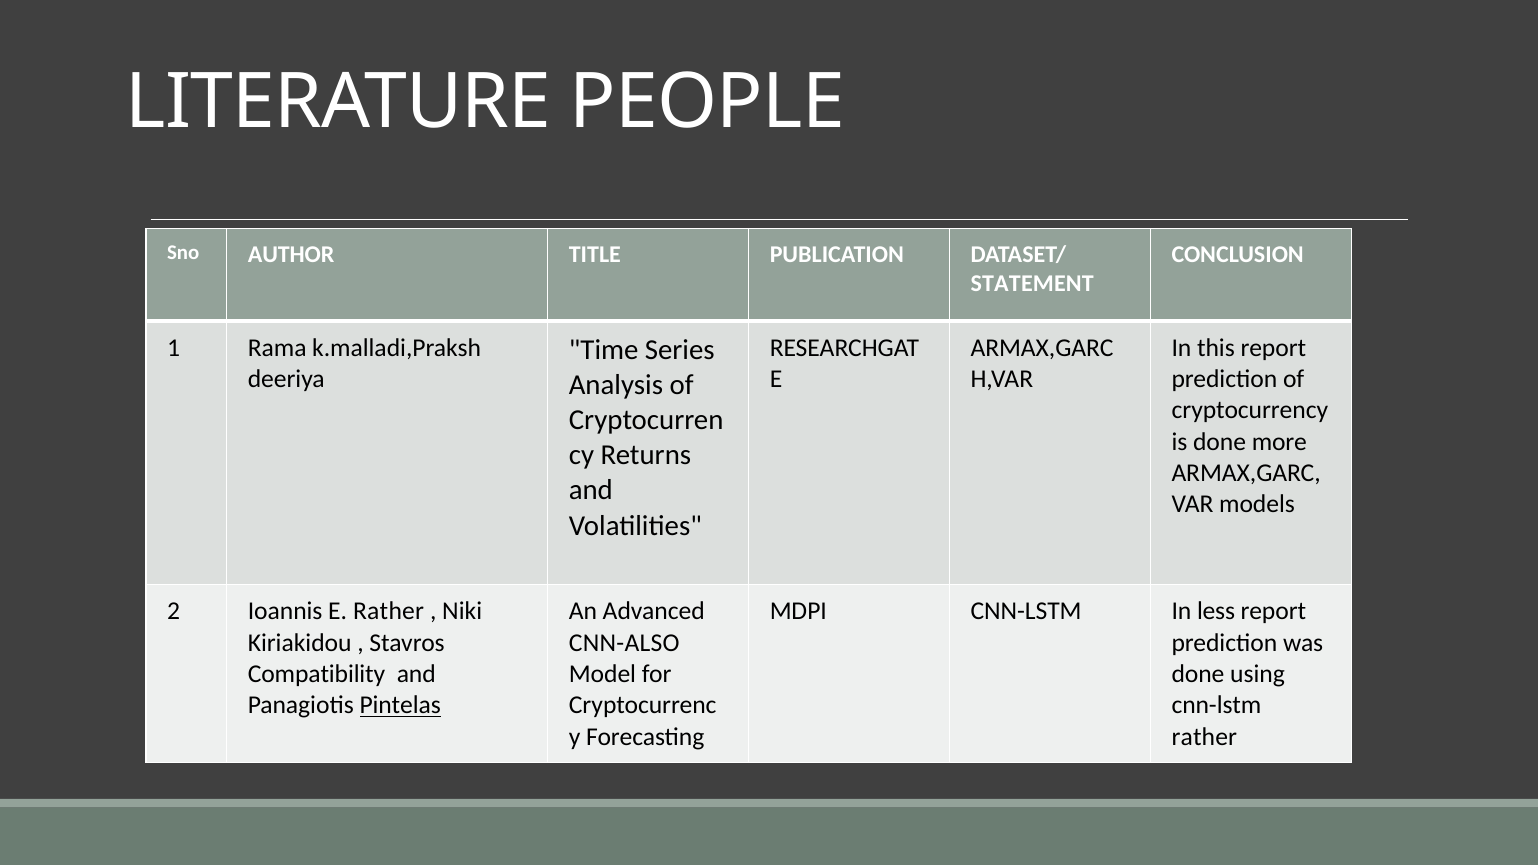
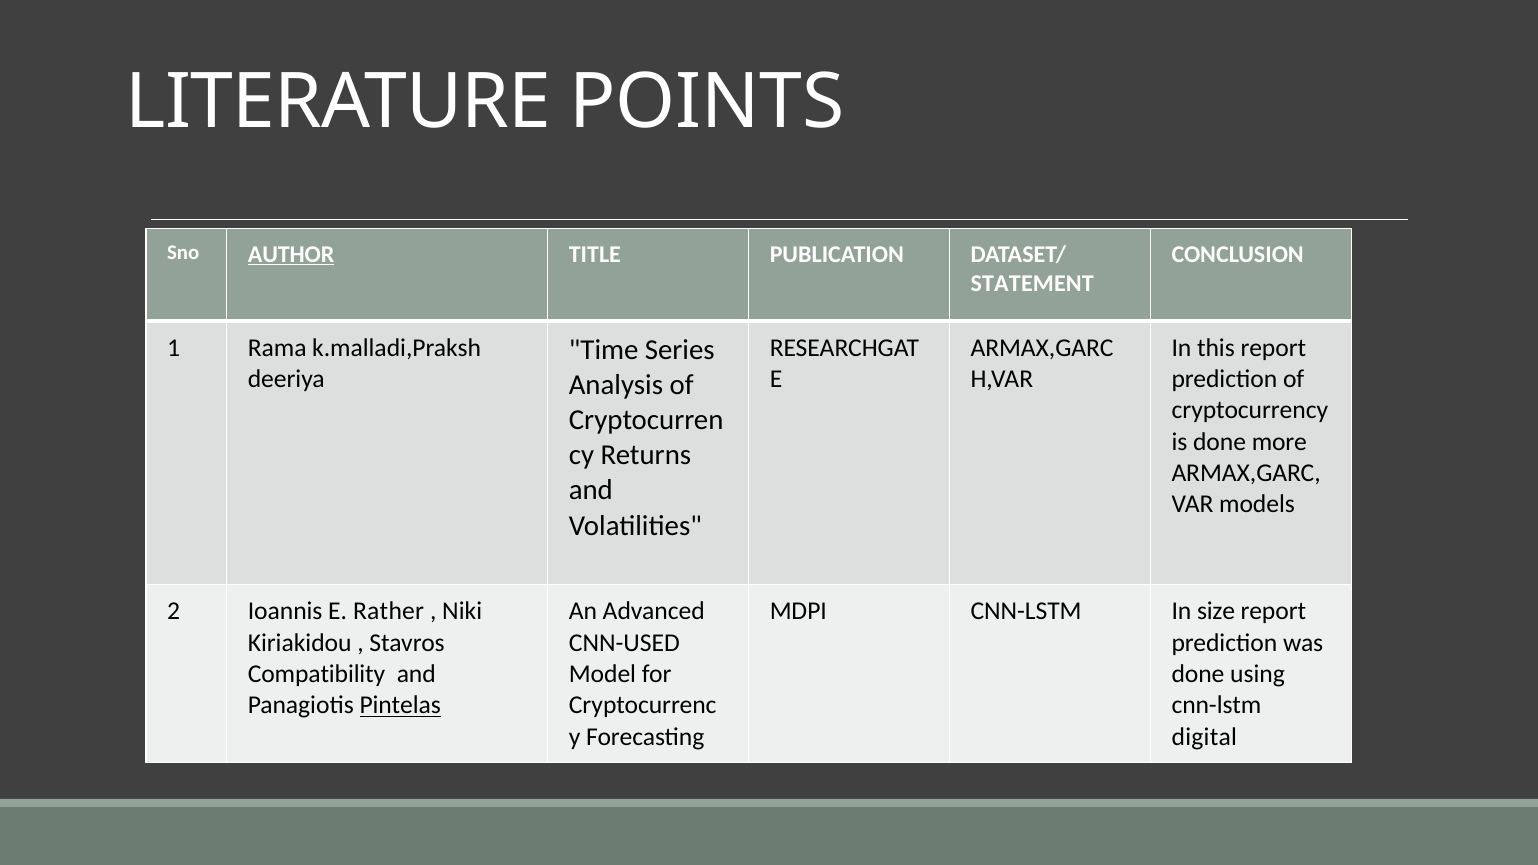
PEOPLE: PEOPLE -> POINTS (707, 102)
AUTHOR underline: none -> present (291, 254)
less: less -> size (1216, 611)
CNN-ALSO: CNN-ALSO -> CNN-USED (624, 643)
rather: rather -> digital (1204, 737)
